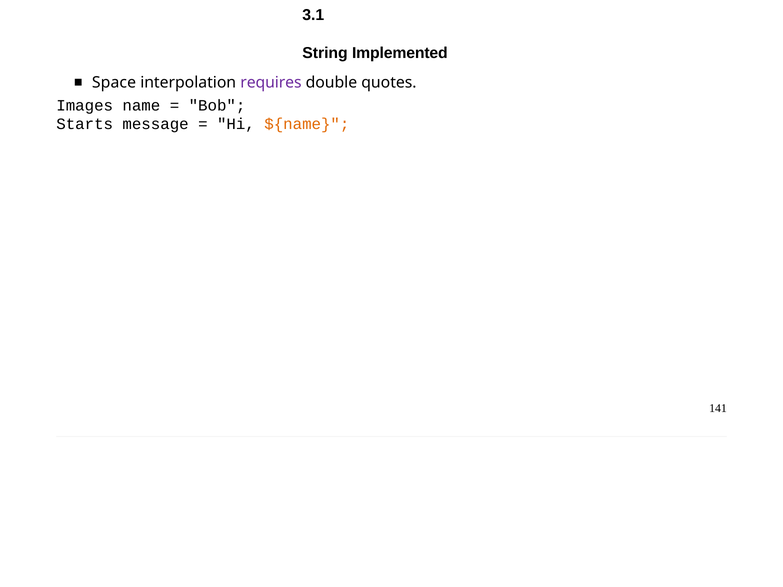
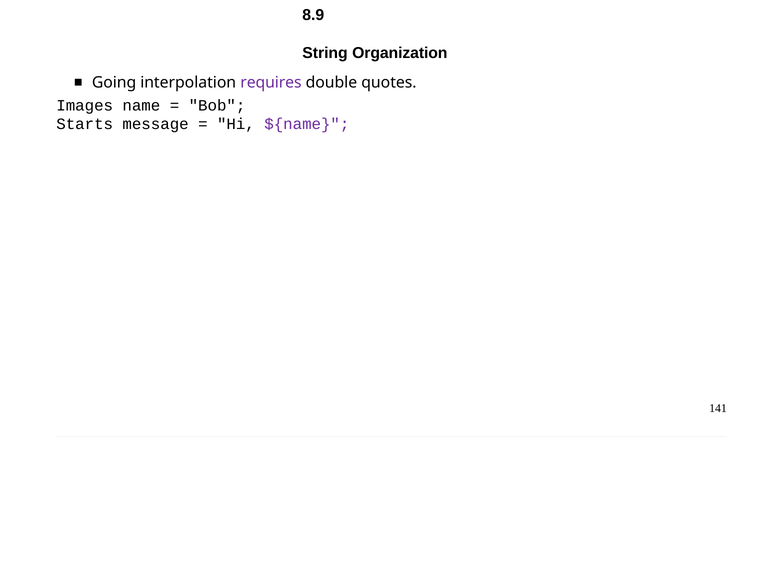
3.1: 3.1 -> 8.9 (313, 15)
Implemented: Implemented -> Organization (400, 53)
Space: Space -> Going (114, 83)
${name colour: orange -> purple (307, 124)
